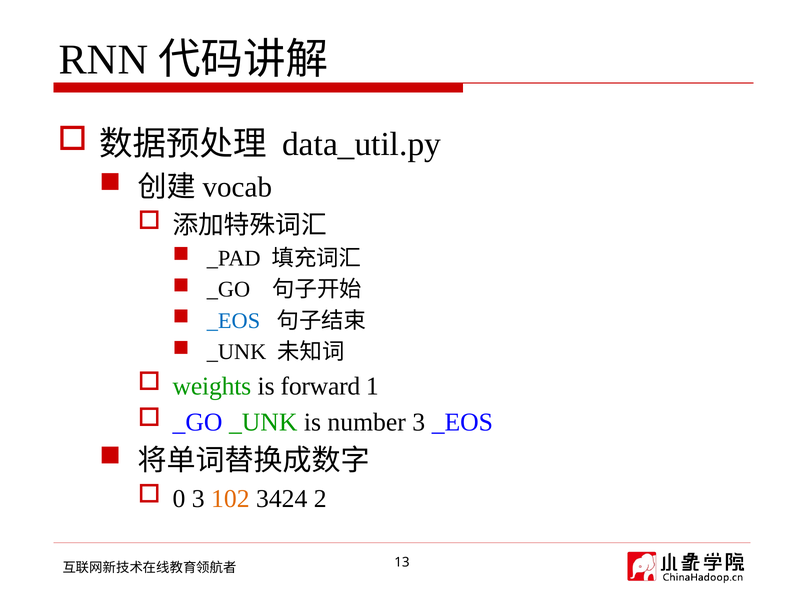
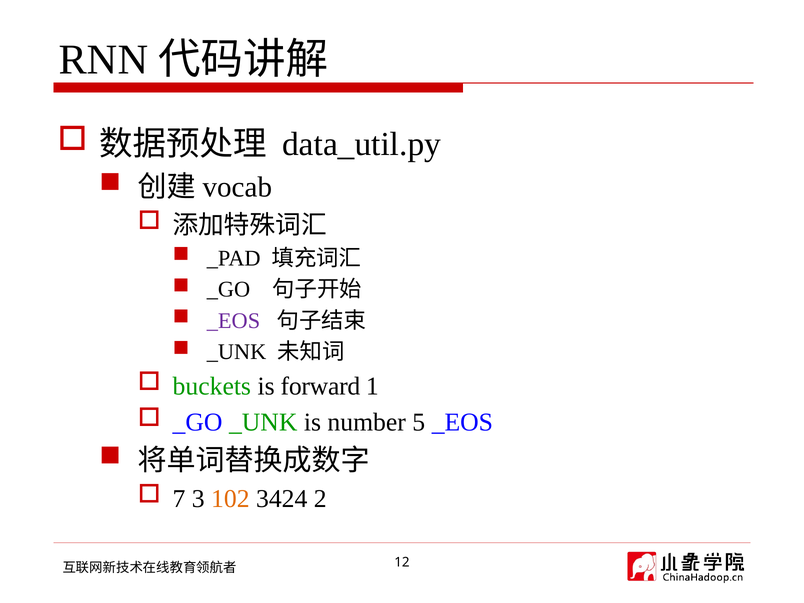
_EOS colour: blue -> purple (233, 321)
weights: weights -> buckets (212, 386)
number 3: 3 -> 5 (419, 422)
0: 0 -> 7 (179, 499)
13: 13 -> 12 (402, 562)
